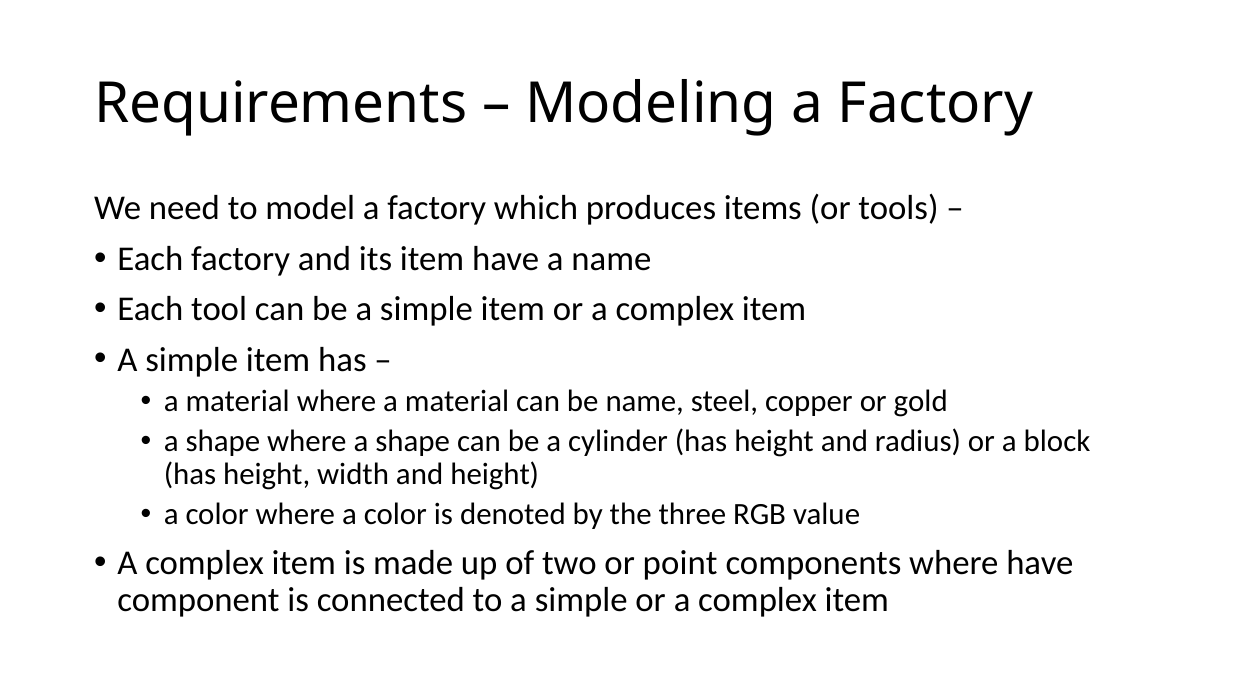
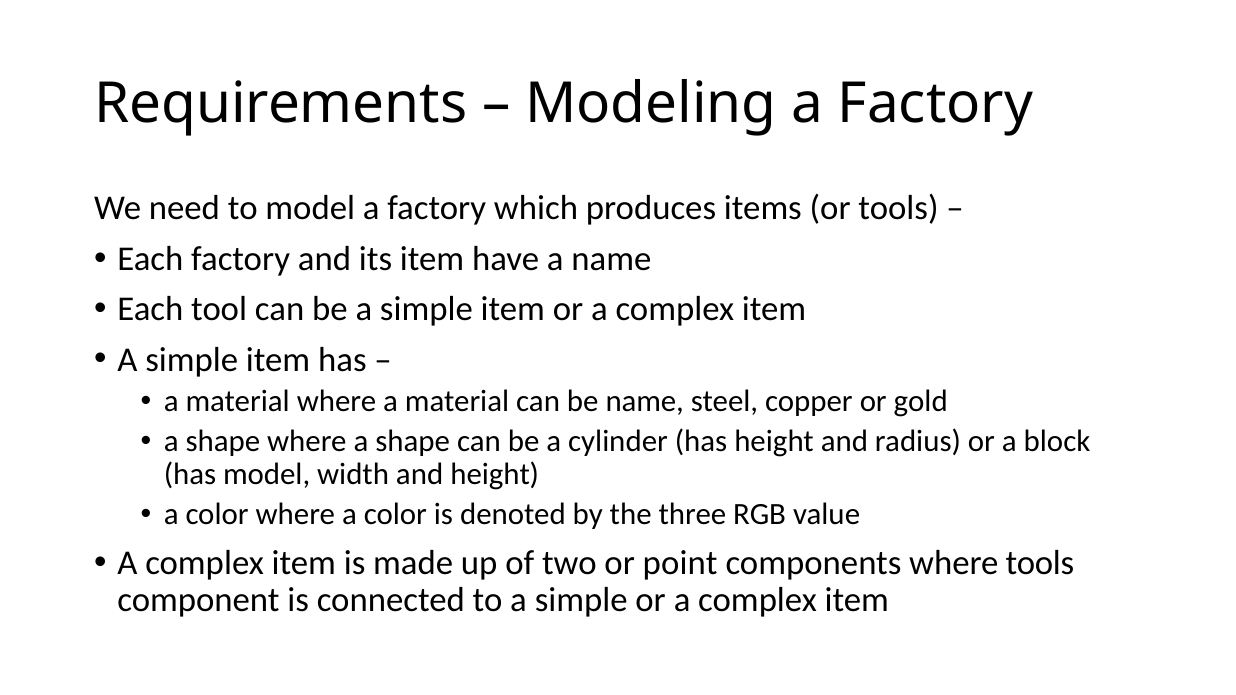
height: height -> model (267, 475)
where have: have -> tools (1040, 563)
